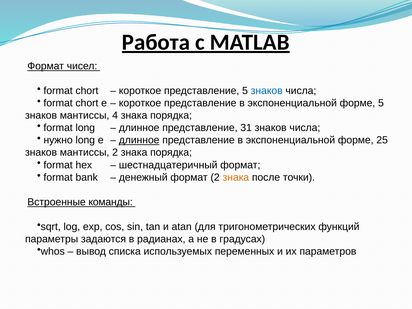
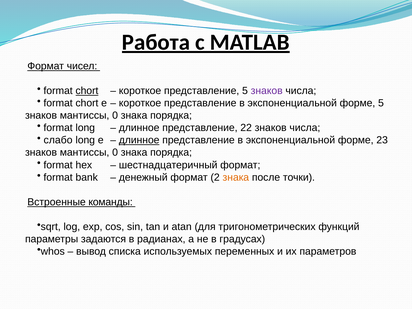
chort underline: none -> present (87, 91)
знаков colour: blue -> purple (267, 91)
4: 4 -> 0 (115, 115)
31: 31 -> 22 (246, 128)
нужно: нужно -> слабо (58, 140)
25: 25 -> 23 (382, 140)
2: 2 -> 0 (115, 153)
